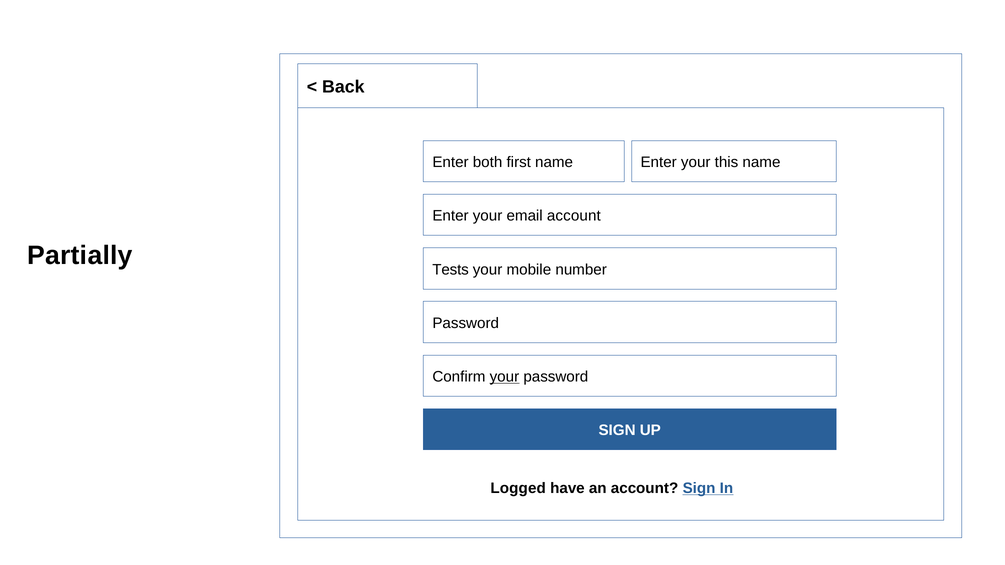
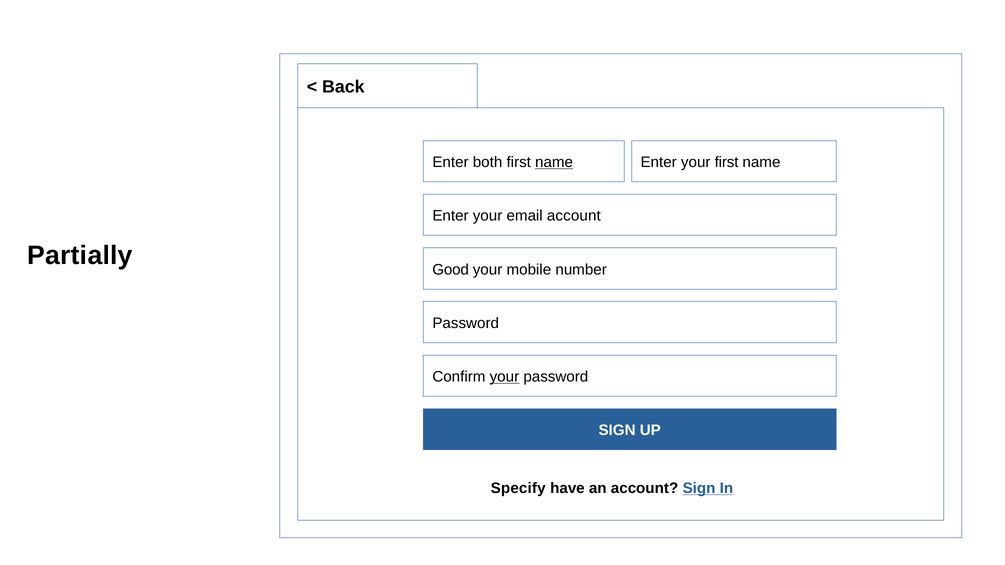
name underline: none -> present (554, 162)
your this: this -> first (727, 162)
Tests: Tests -> Good (451, 270)
Logged: Logged -> Specify (518, 488)
